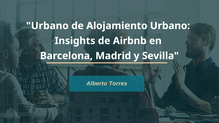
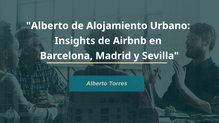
Urbano: Urbano -> Alberto (47, 26)
